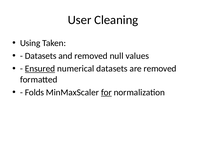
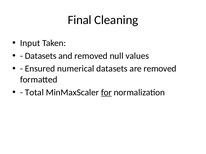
User: User -> Final (80, 20)
Using: Using -> Input (30, 43)
Ensured underline: present -> none (40, 69)
Folds: Folds -> Total (34, 93)
